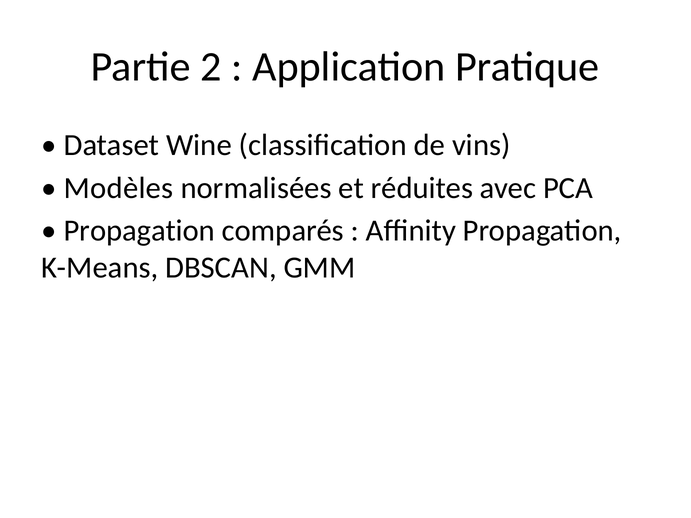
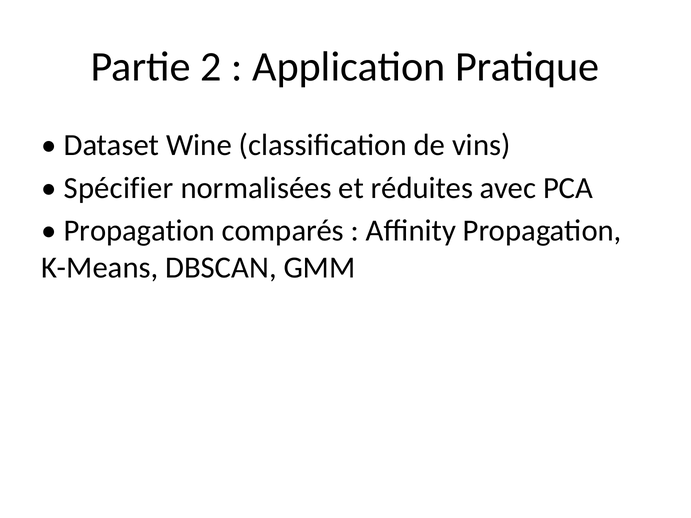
Modèles: Modèles -> Spécifier (119, 188)
